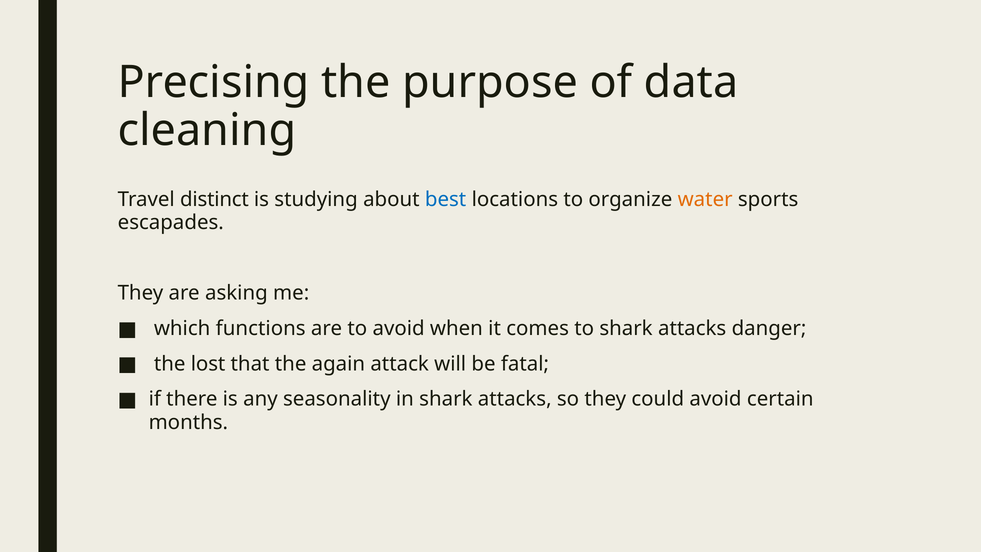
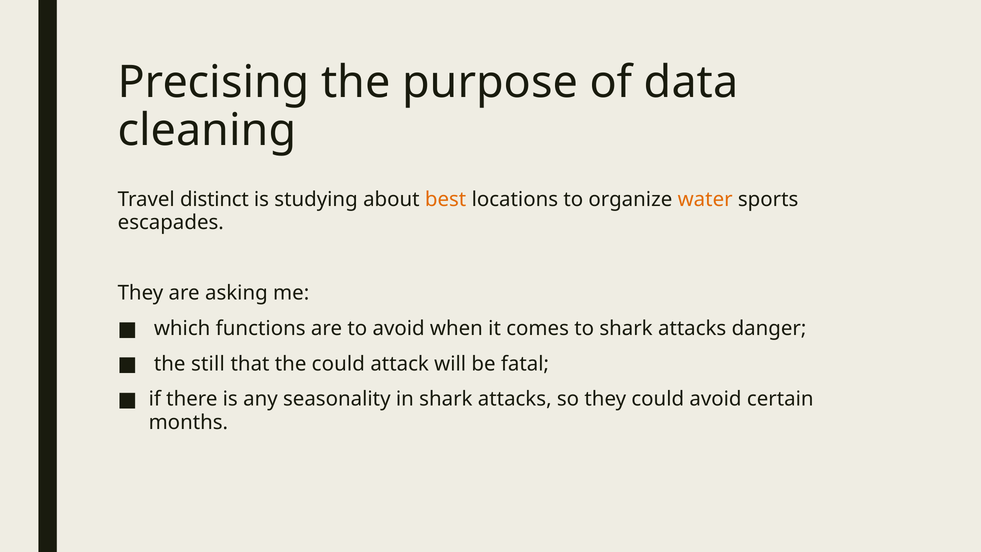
best colour: blue -> orange (446, 199)
lost: lost -> still (208, 364)
the again: again -> could (338, 364)
